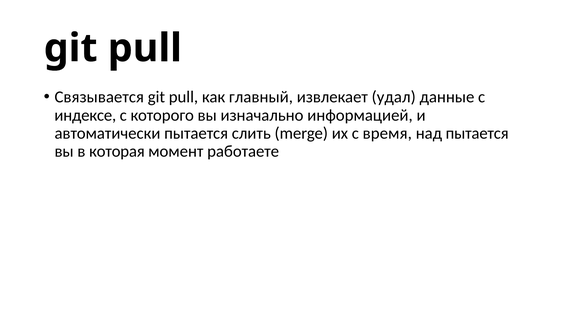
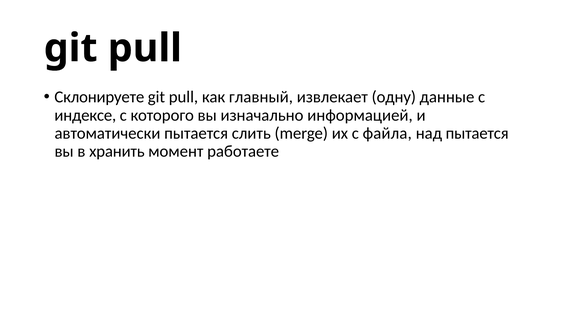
Связывается: Связывается -> Склонируете (99, 97)
удал: удал -> одну (394, 97)
время: время -> файла (387, 133)
которая: которая -> хранить (117, 151)
